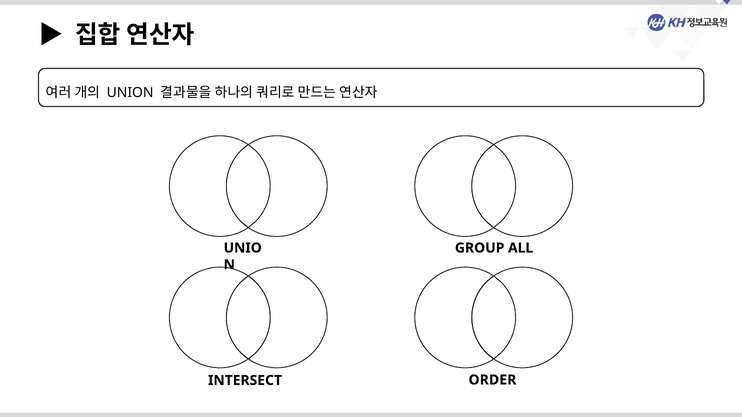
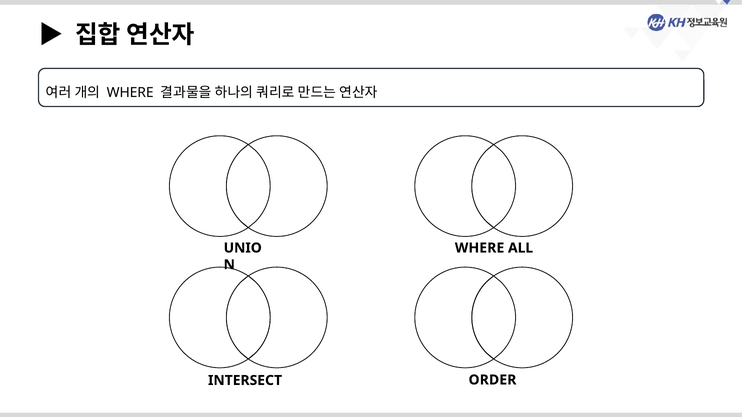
UNION: UNION -> WHERE (130, 93)
GROUP: GROUP -> WHERE (480, 248)
